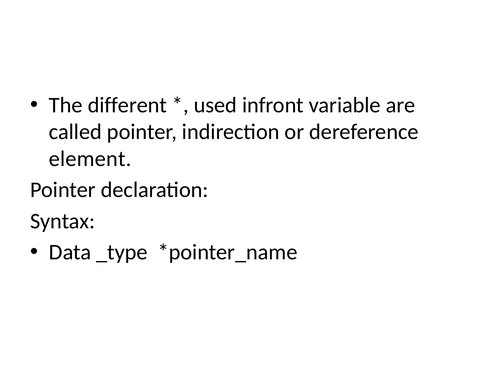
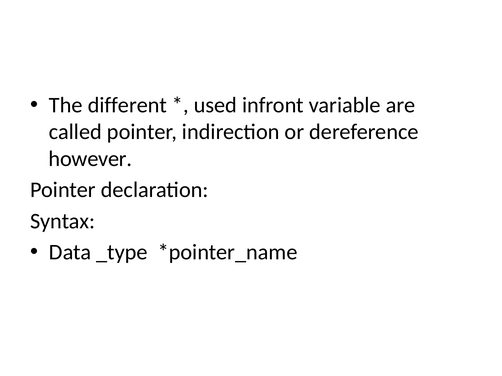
element: element -> however (90, 159)
